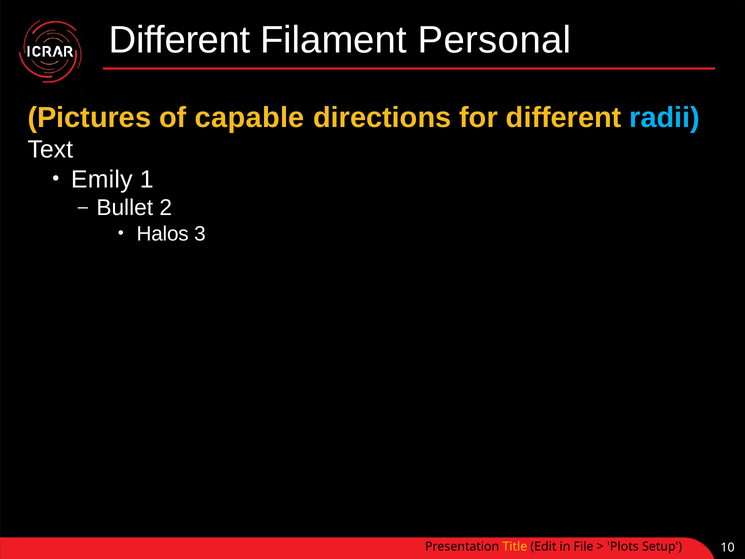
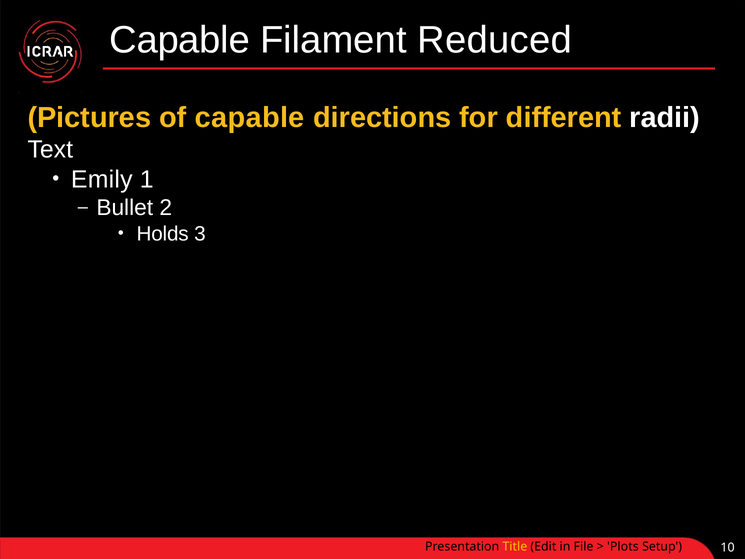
Different: Different -> Capable (180, 40)
Personal: Personal -> Reduced (495, 40)
radii colour: light blue -> white (665, 118)
Halos: Halos -> Holds (163, 234)
